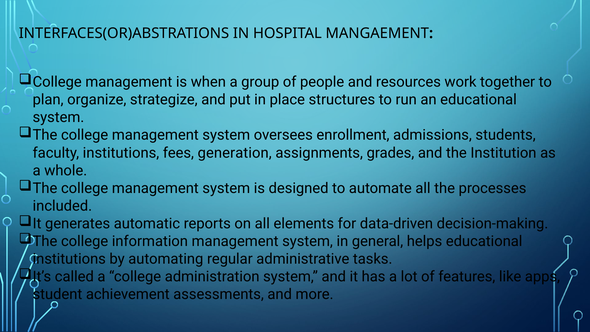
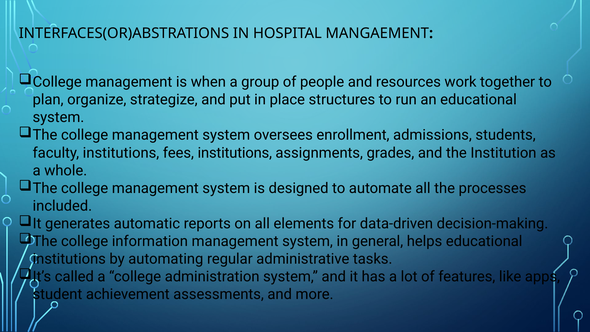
fees generation: generation -> institutions (235, 153)
